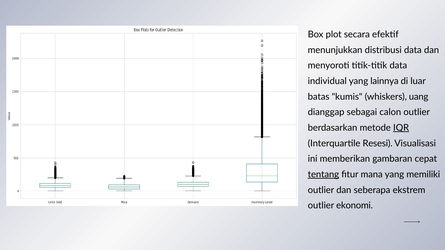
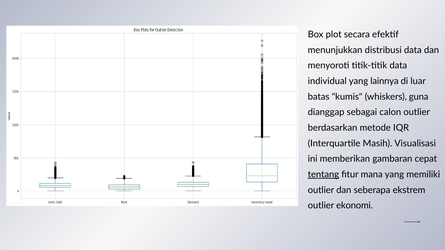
uang: uang -> guna (419, 97)
IQR underline: present -> none (401, 128)
Resesi: Resesi -> Masih (378, 144)
